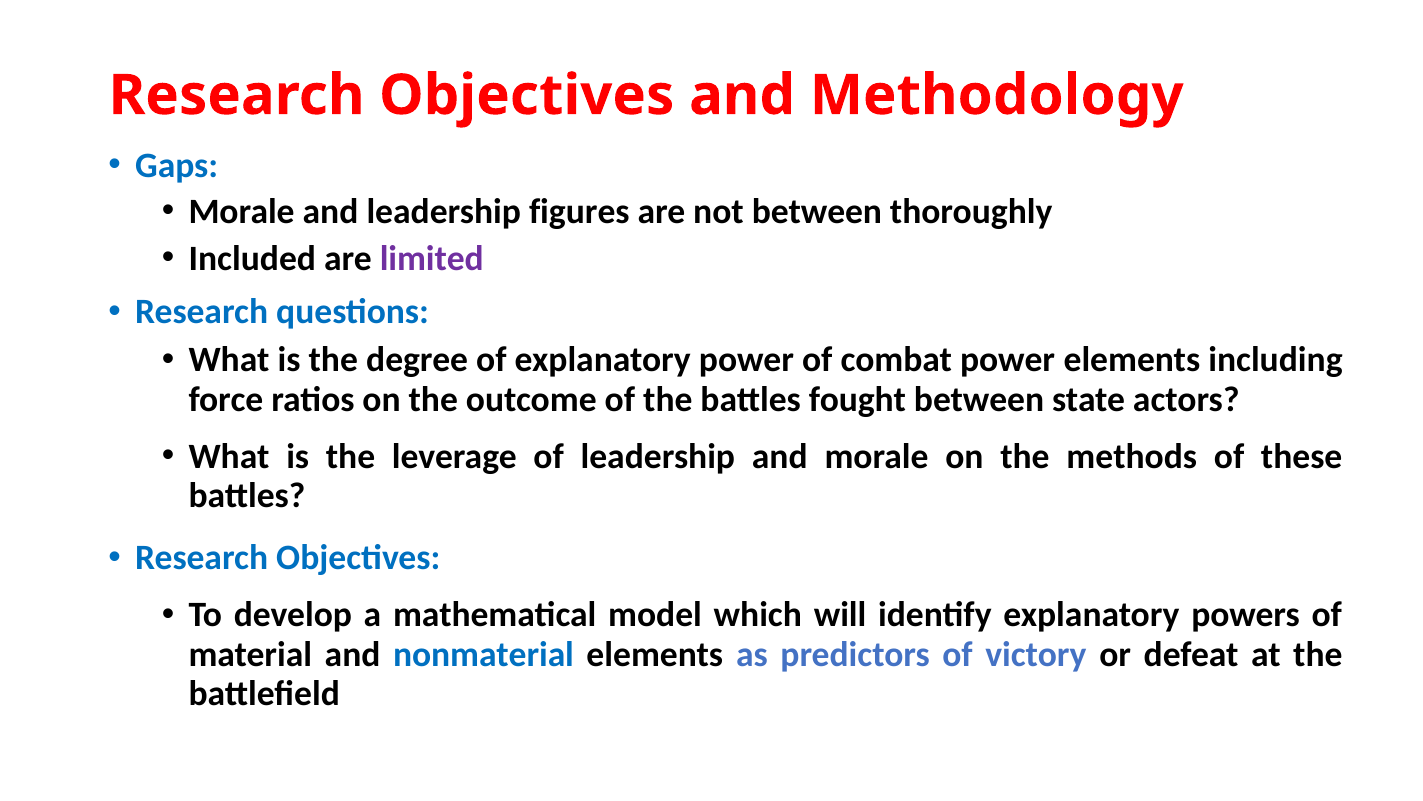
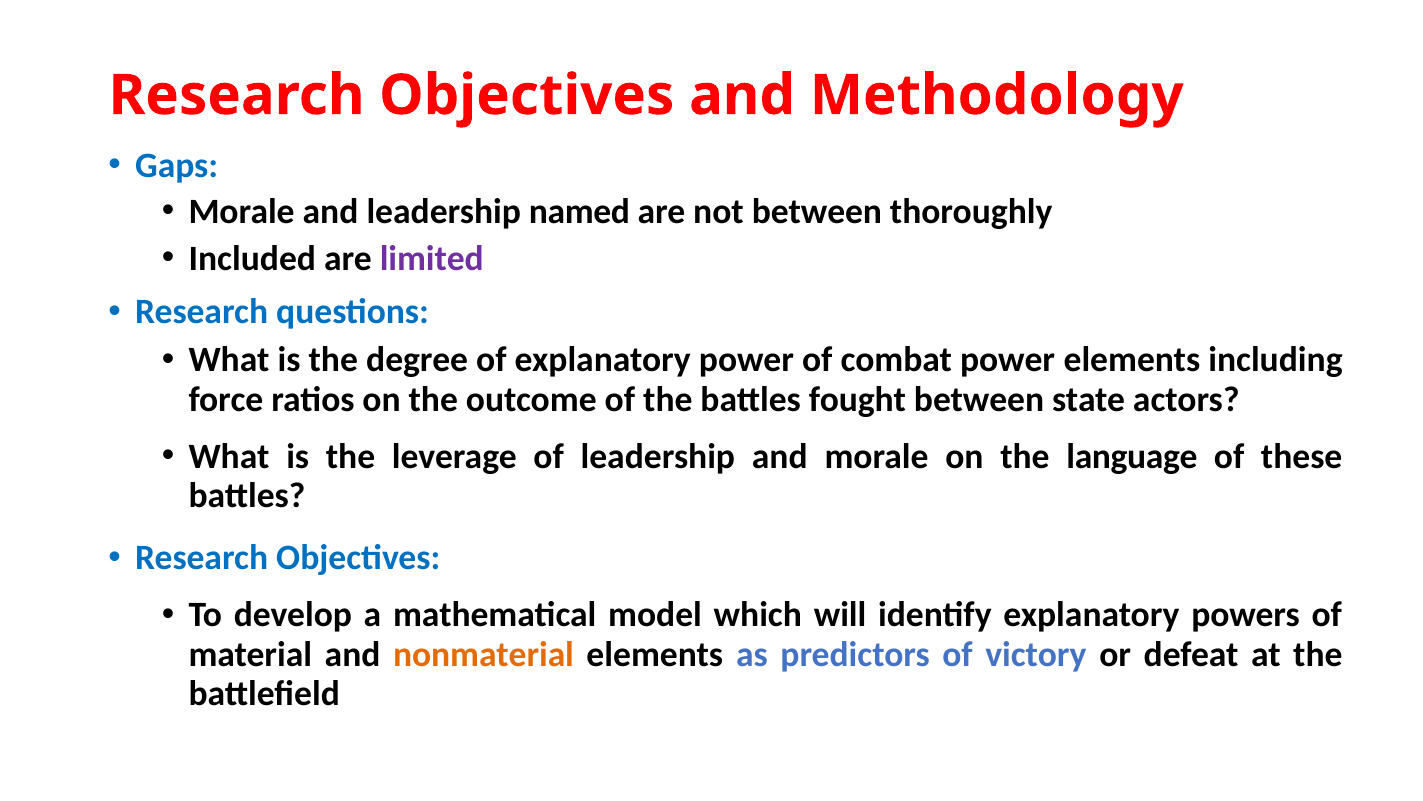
figures: figures -> named (579, 212)
methods: methods -> language (1132, 456)
nonmaterial colour: blue -> orange (484, 654)
